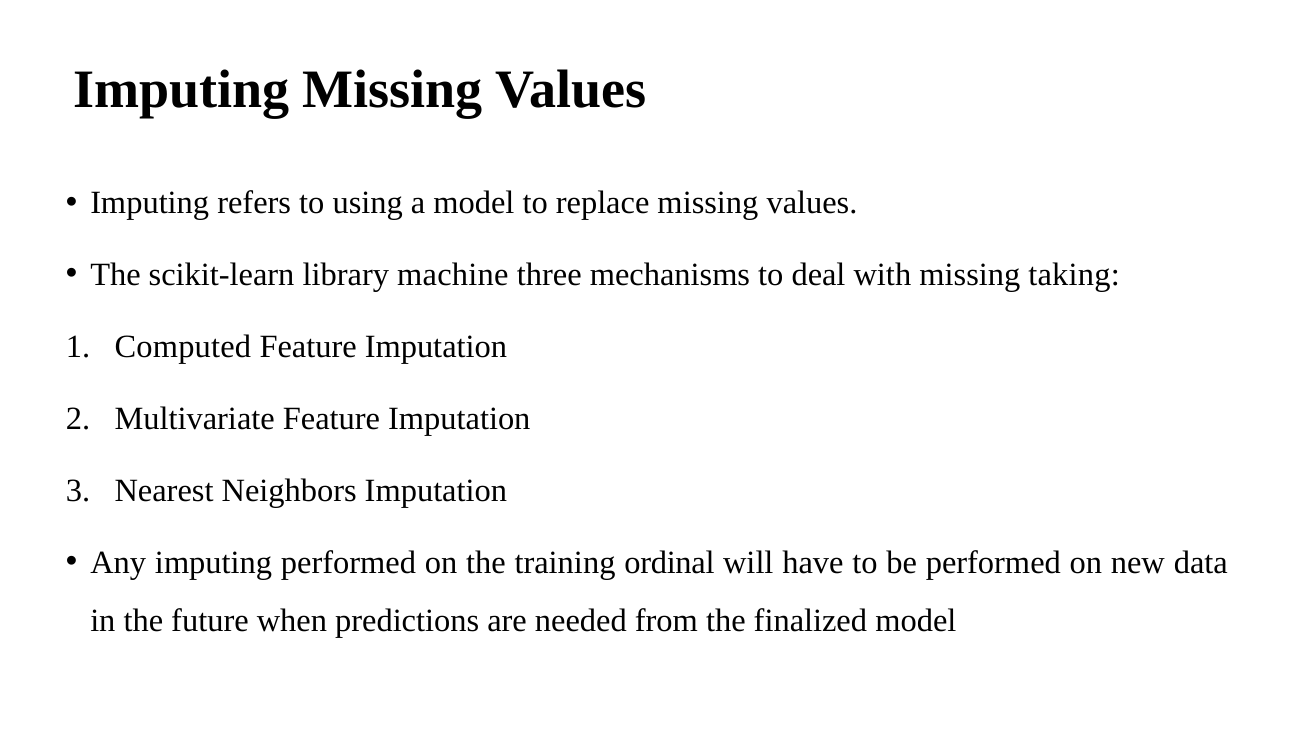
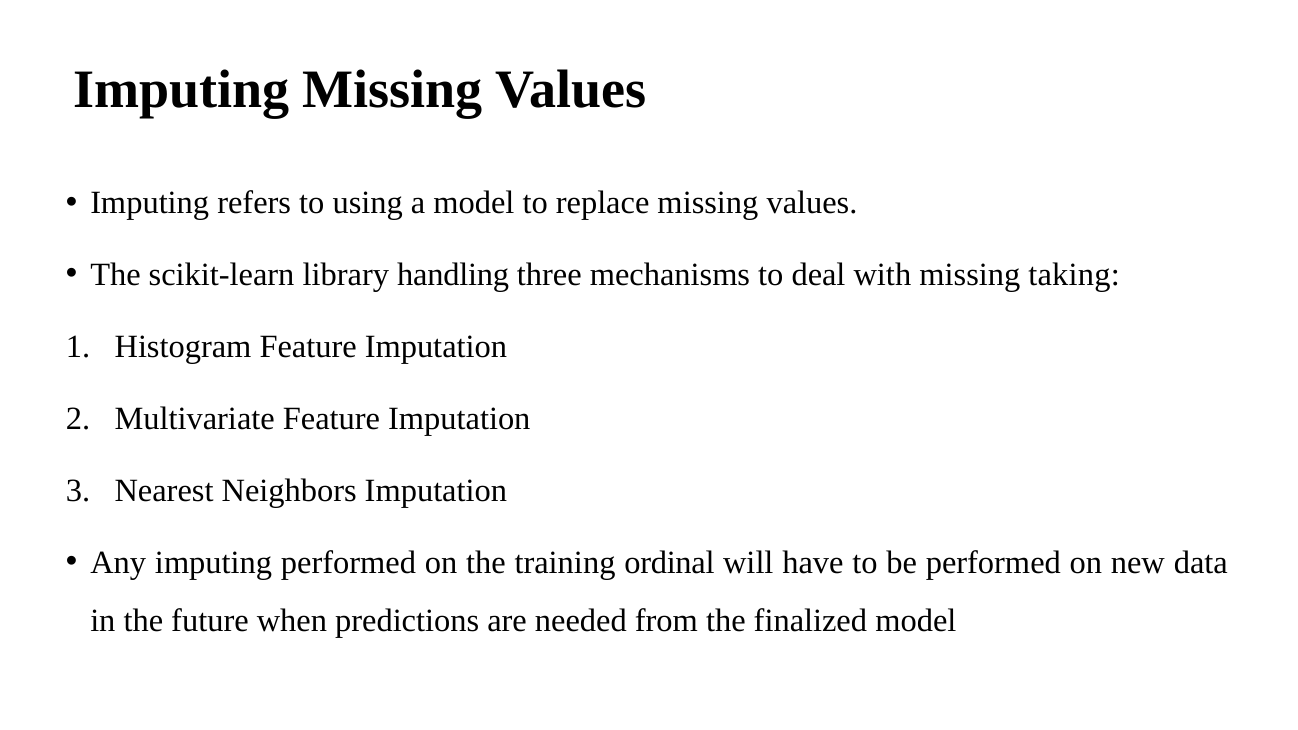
machine: machine -> handling (453, 275)
Computed: Computed -> Histogram (183, 347)
